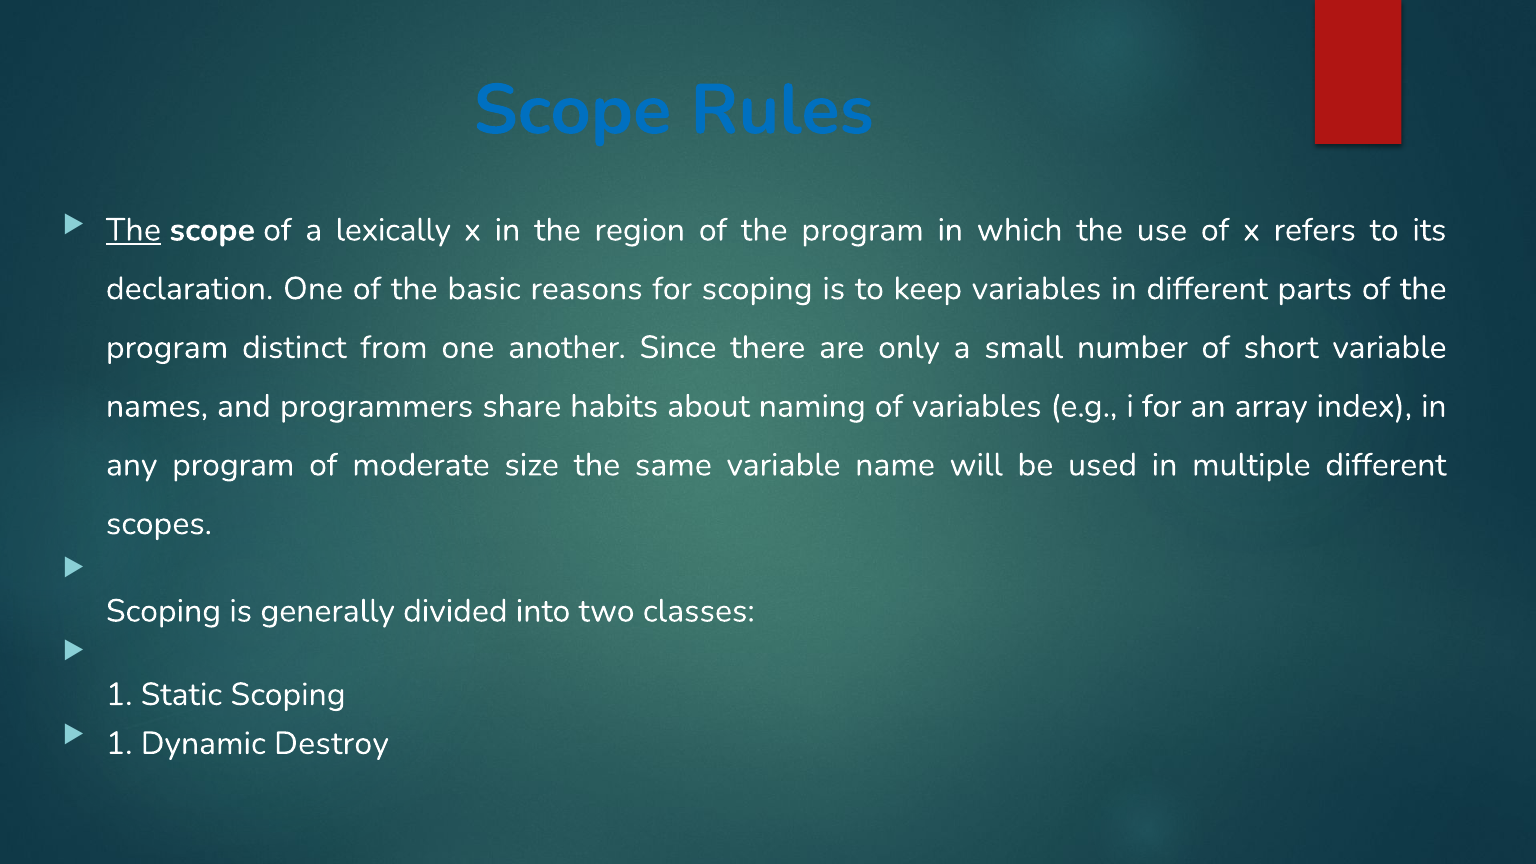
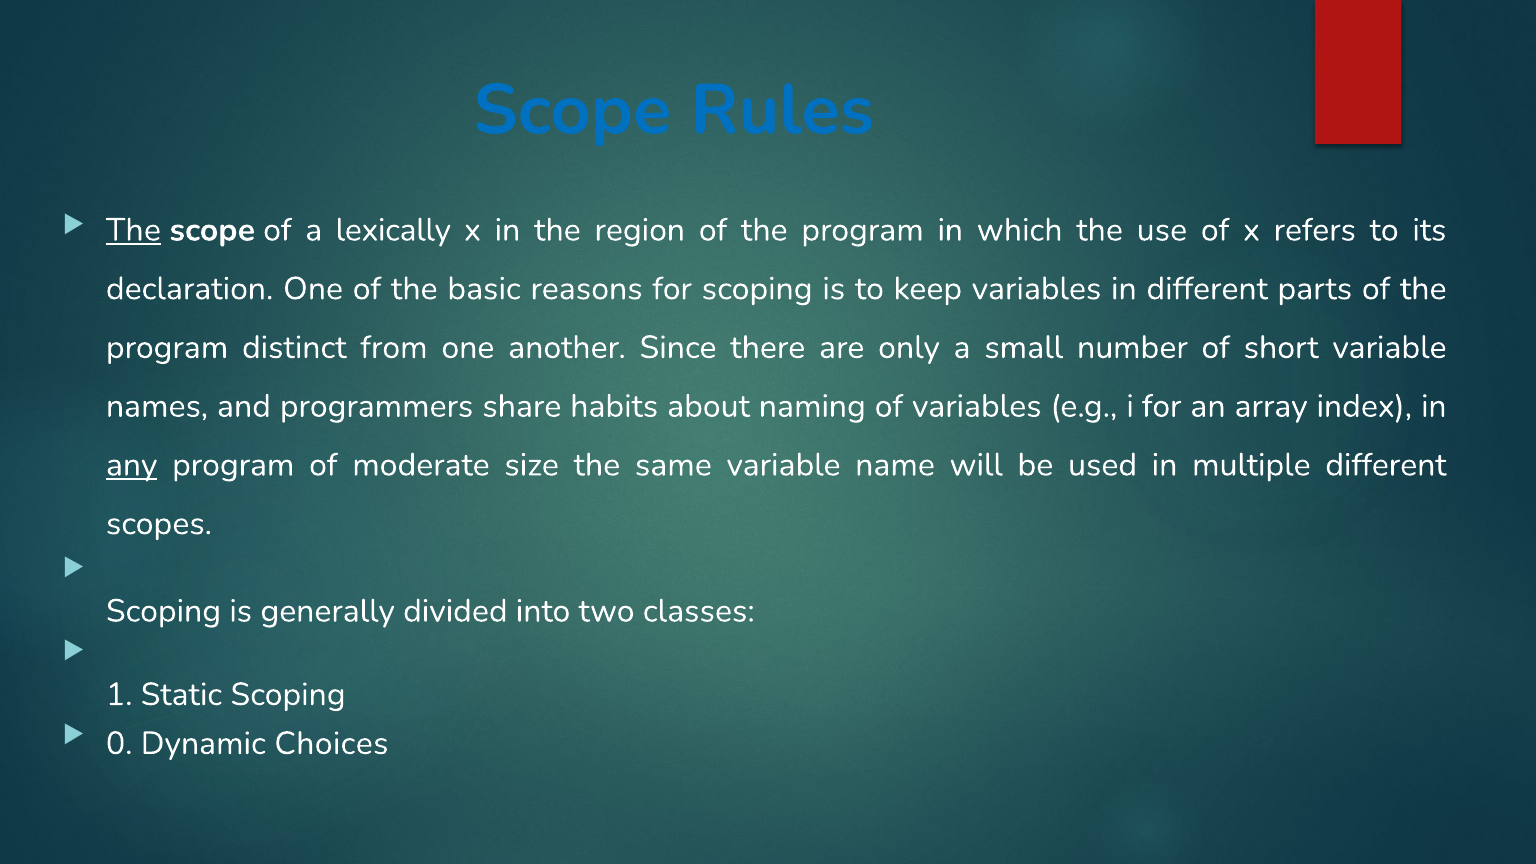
any underline: none -> present (132, 465)
1: 1 -> 0 (119, 743)
Destroy: Destroy -> Choices (331, 743)
